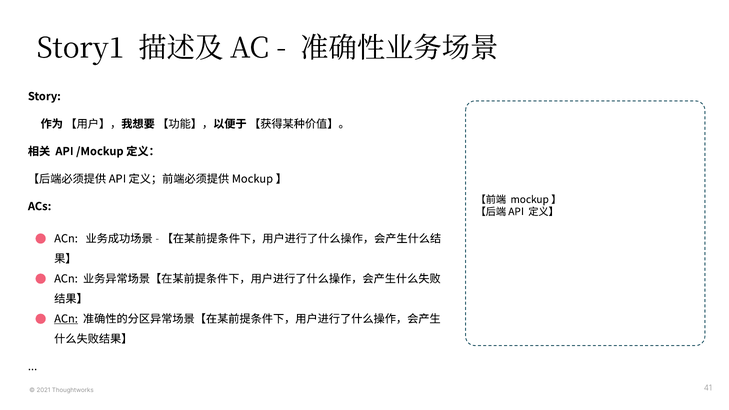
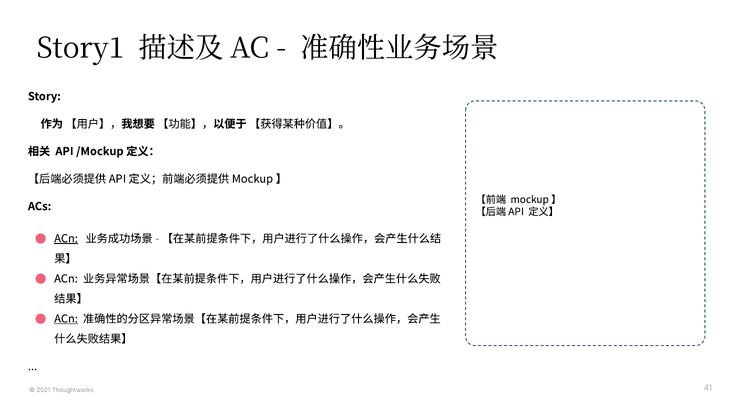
ACn underline: none -> present (66, 239)
